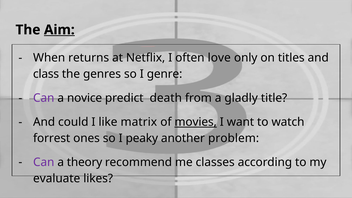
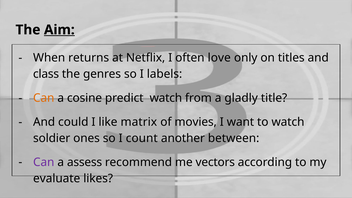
genre: genre -> labels (165, 74)
Can colour: purple -> orange (44, 98)
novice: novice -> cosine (85, 98)
predict death: death -> watch (166, 98)
movies underline: present -> none (196, 122)
forrest: forrest -> soldier (52, 138)
peaky: peaky -> count (142, 138)
problem: problem -> between (234, 138)
theory: theory -> assess (85, 162)
classes: classes -> vectors (215, 162)
